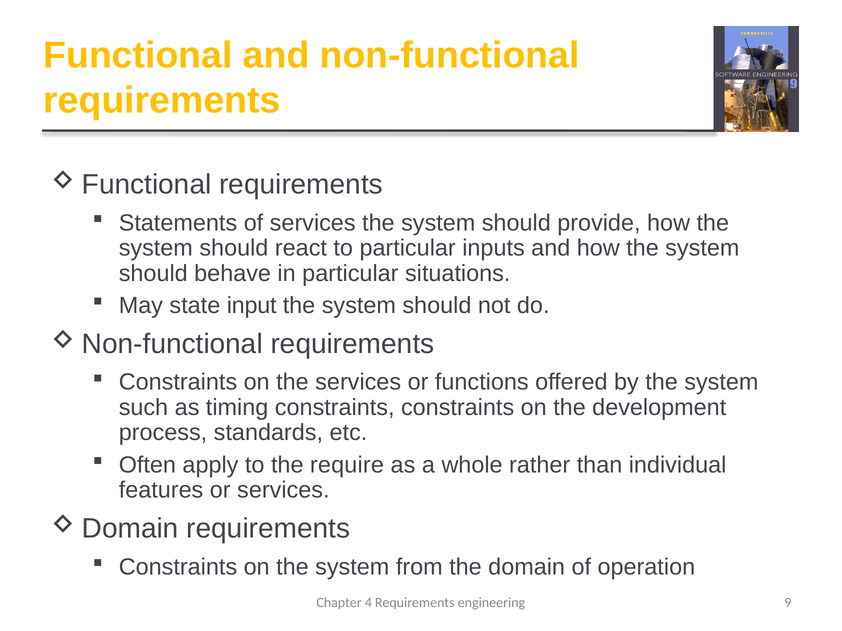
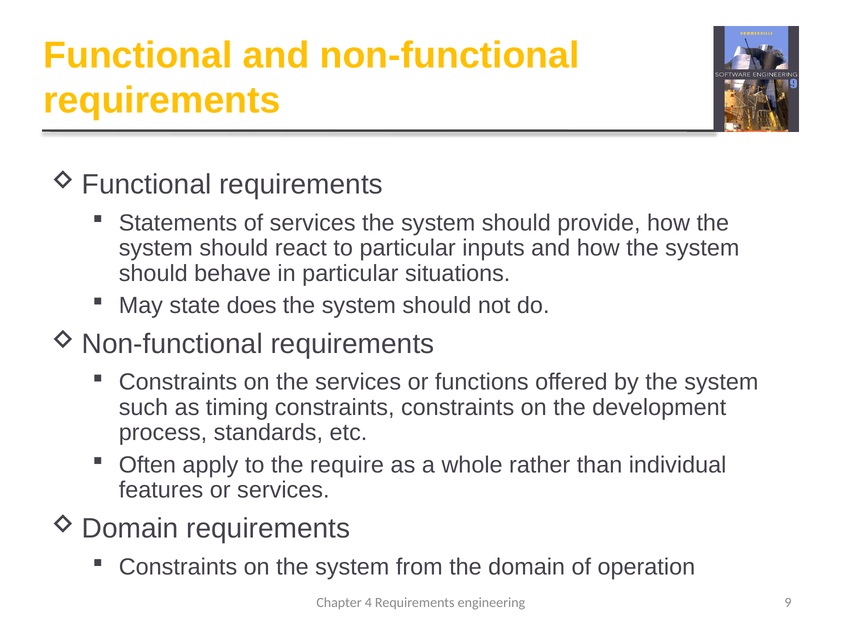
input: input -> does (252, 306)
